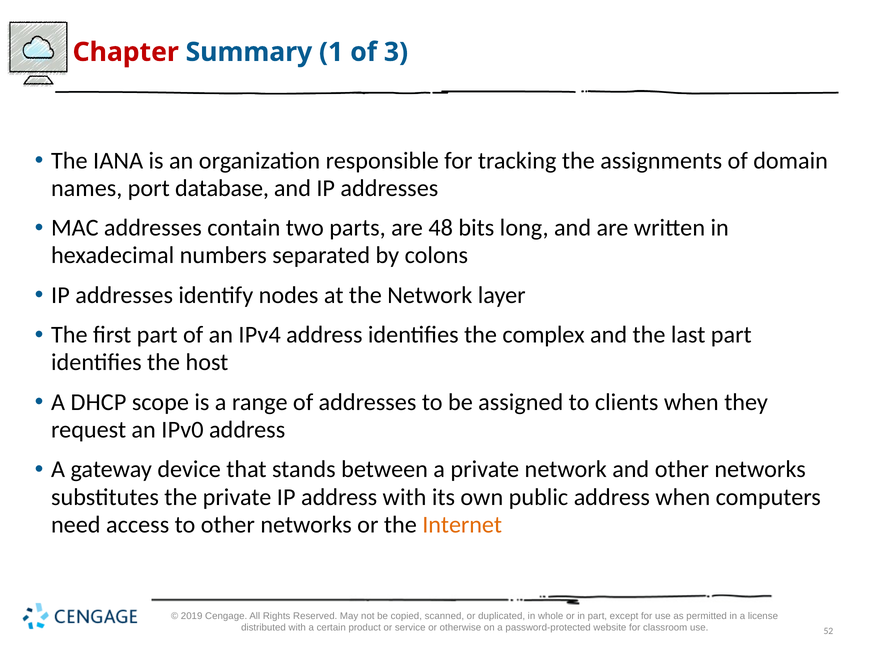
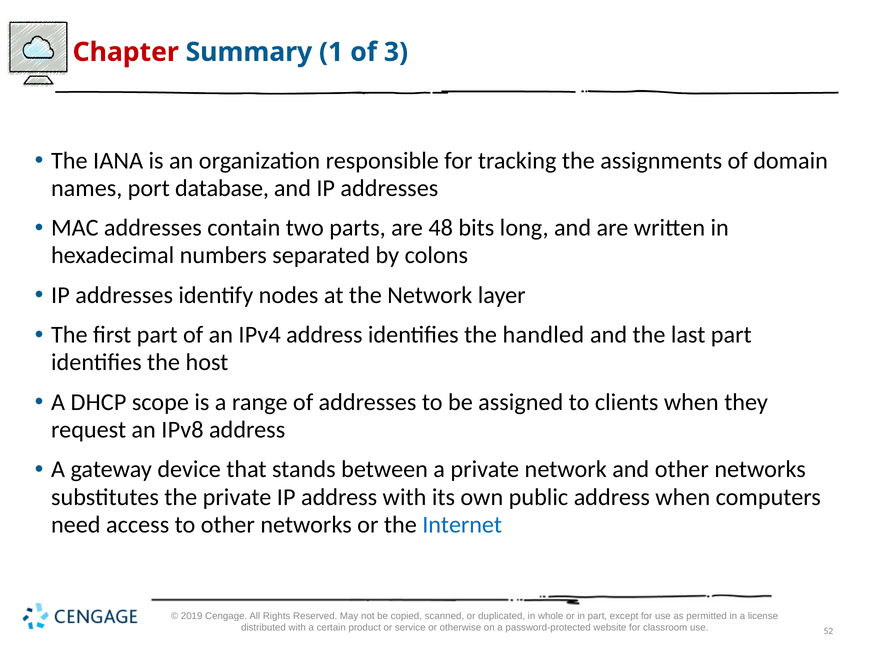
complex: complex -> handled (543, 335)
0: 0 -> 8 (197, 430)
Internet colour: orange -> blue (462, 525)
